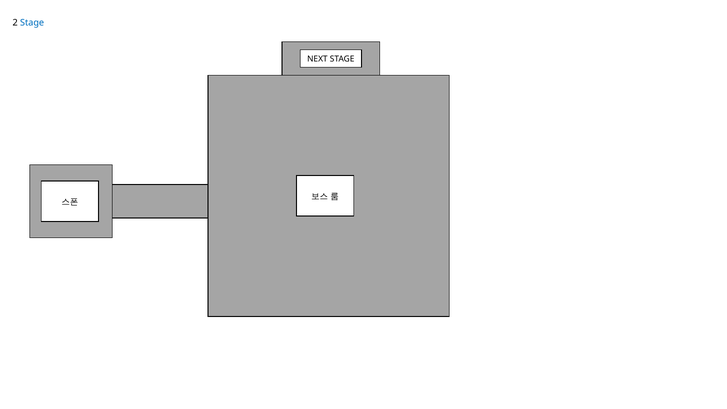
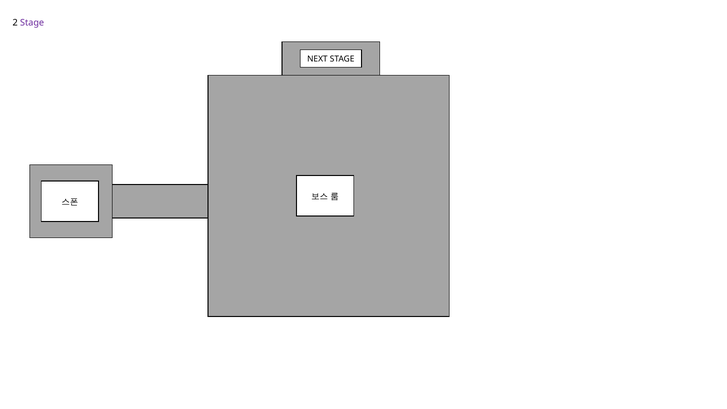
Stage colour: blue -> purple (32, 23)
